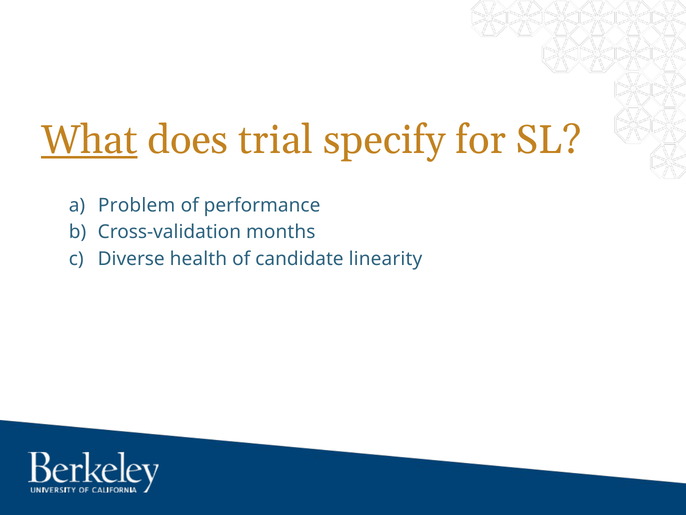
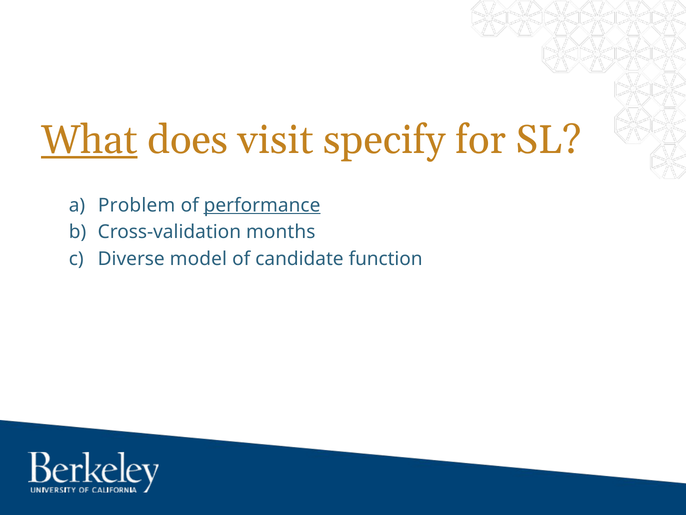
trial: trial -> visit (276, 140)
performance underline: none -> present (262, 205)
health: health -> model (198, 259)
linearity: linearity -> function (386, 259)
